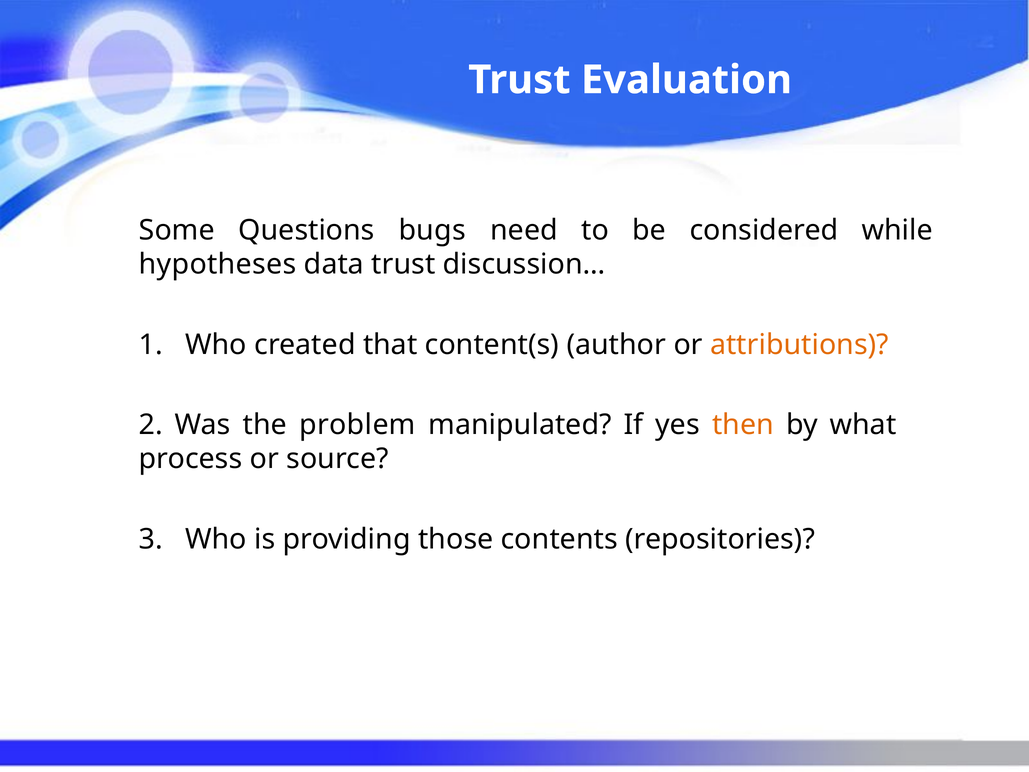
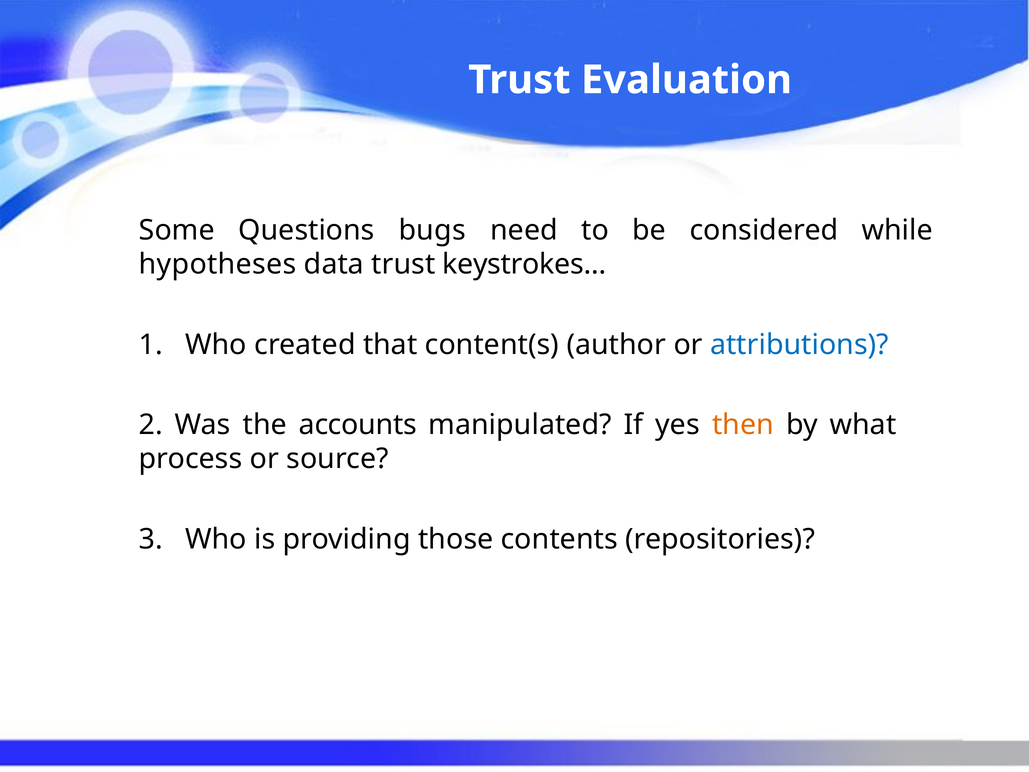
discussion…: discussion… -> keystrokes… (524, 264)
attributions colour: orange -> blue (799, 344)
problem: problem -> accounts (358, 425)
